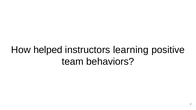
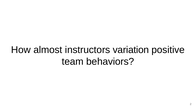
helped: helped -> almost (48, 50)
learning: learning -> variation (131, 50)
